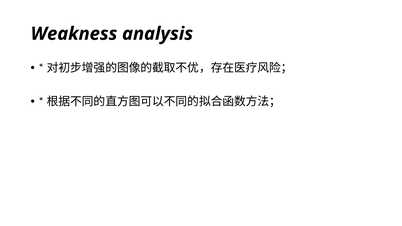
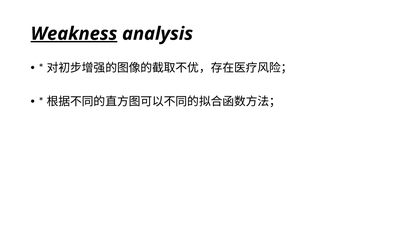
Weakness underline: none -> present (74, 34)
